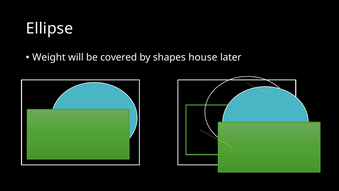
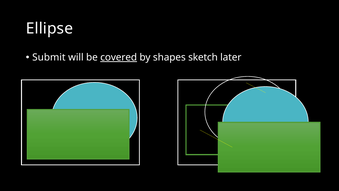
Weight: Weight -> Submit (49, 57)
covered underline: none -> present (119, 57)
house: house -> sketch (203, 57)
